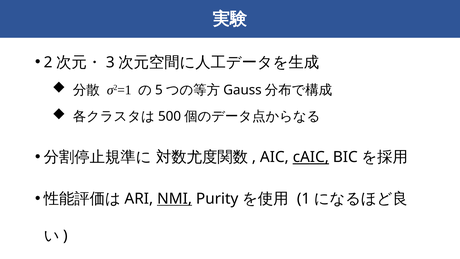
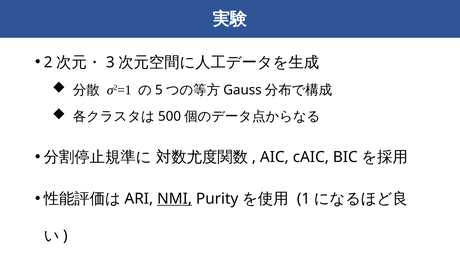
cAIC underline: present -> none (311, 157)
